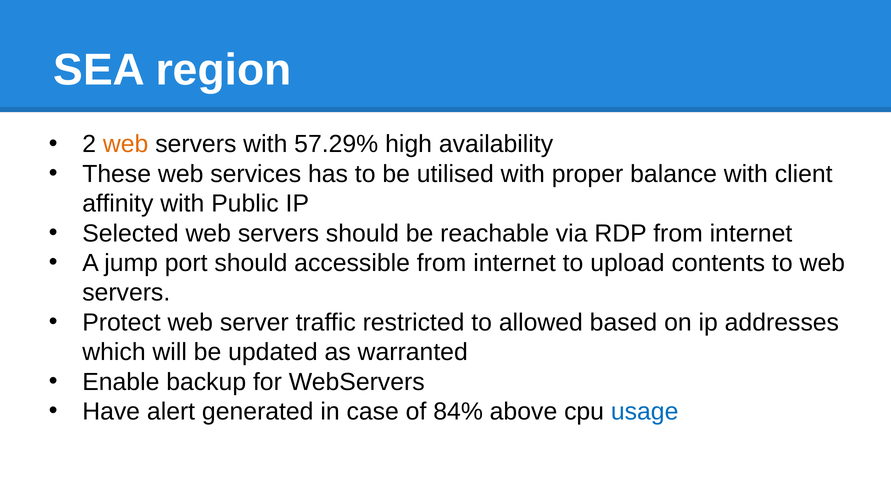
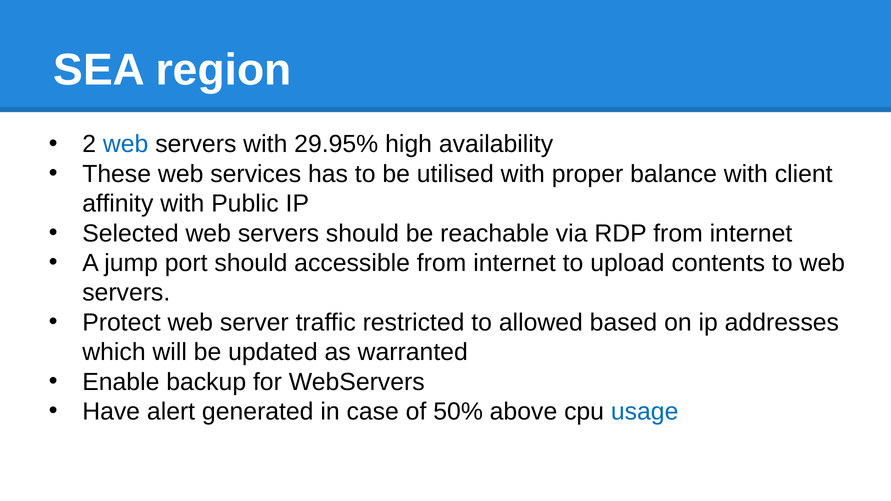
web colour: orange -> blue (126, 144)
57.29%: 57.29% -> 29.95% (336, 144)
84%: 84% -> 50% (458, 412)
